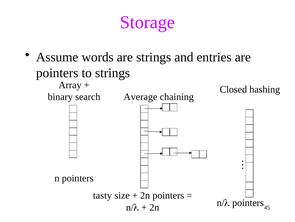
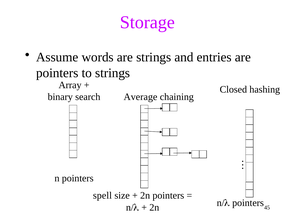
tasty: tasty -> spell (102, 195)
